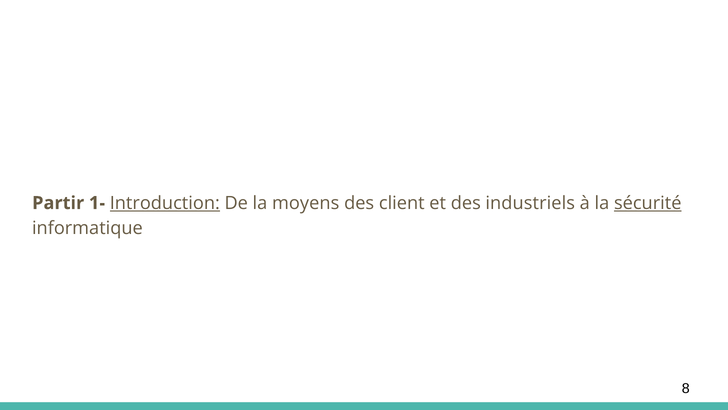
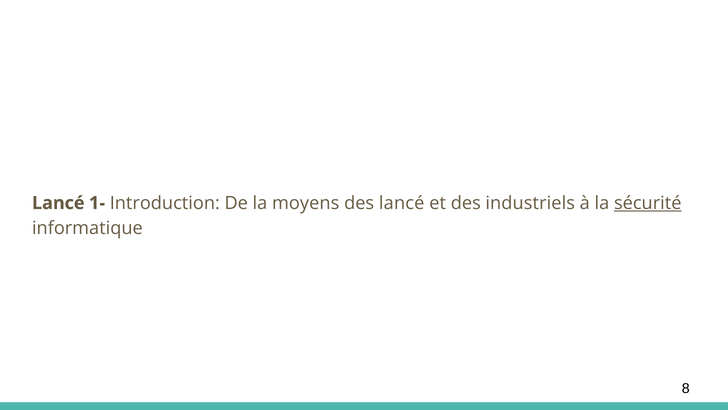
Partir: Partir -> Lancé (58, 203)
Introduction underline: present -> none (165, 203)
des client: client -> lancé (402, 203)
